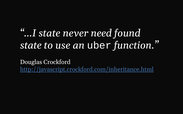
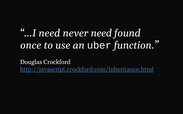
...I state: state -> need (49, 33)
state: state -> once (31, 45)
